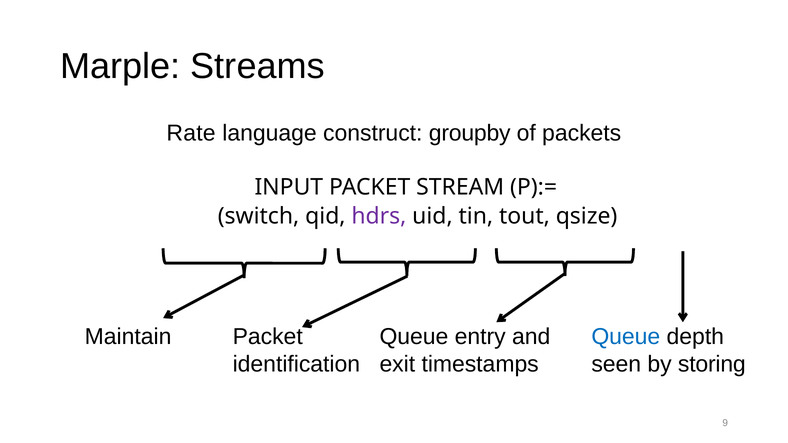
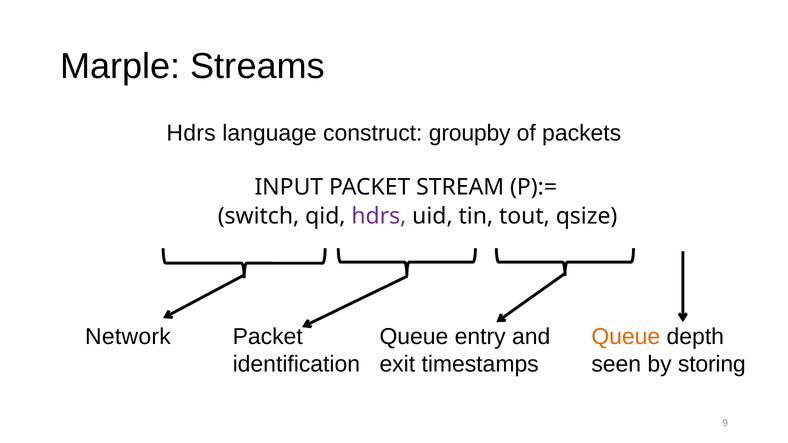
Rate: Rate -> Hdrs (191, 133)
Queue colour: blue -> orange (626, 337)
Maintain: Maintain -> Network (128, 337)
